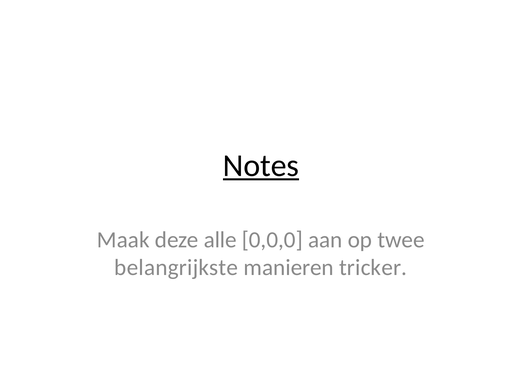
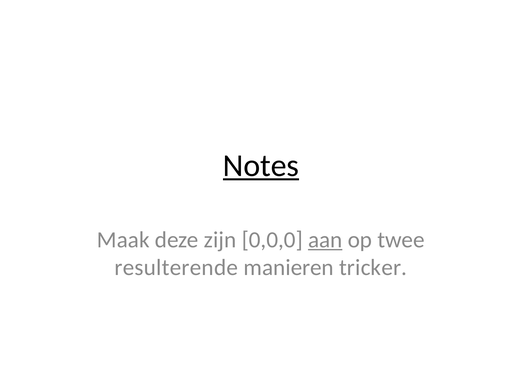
alle: alle -> zijn (220, 240)
aan underline: none -> present (325, 240)
belangrijkste: belangrijkste -> resulterende (176, 268)
